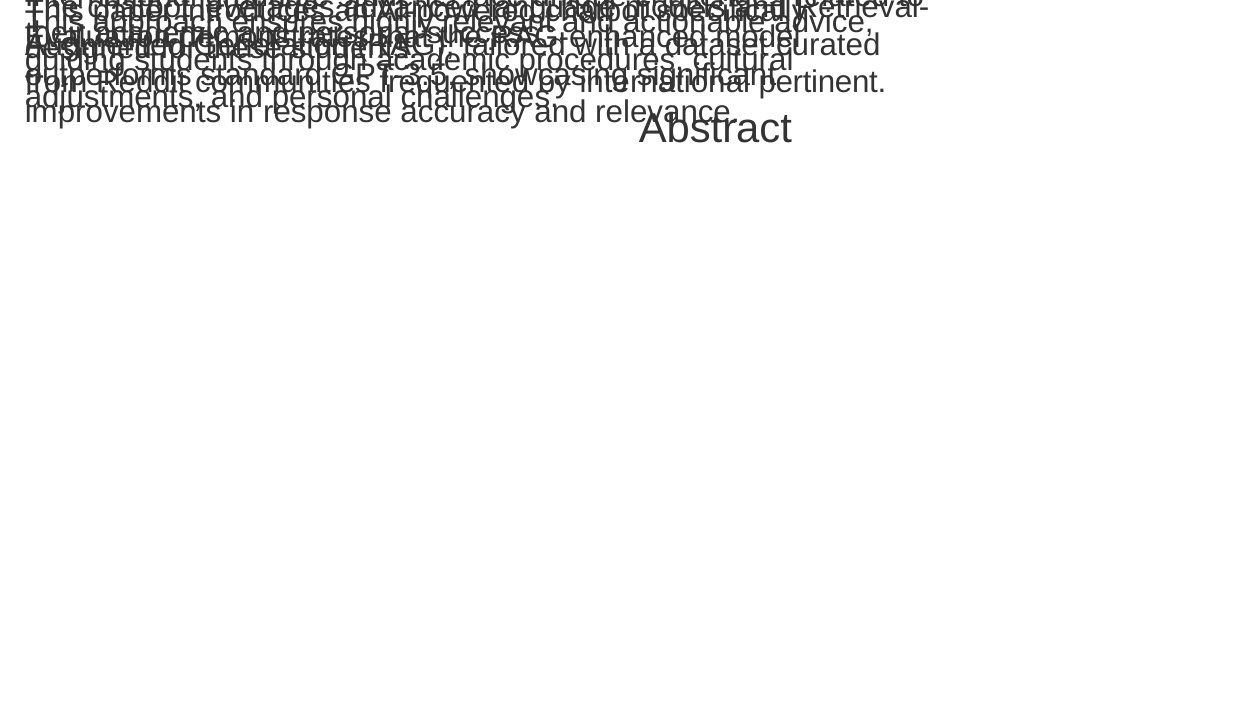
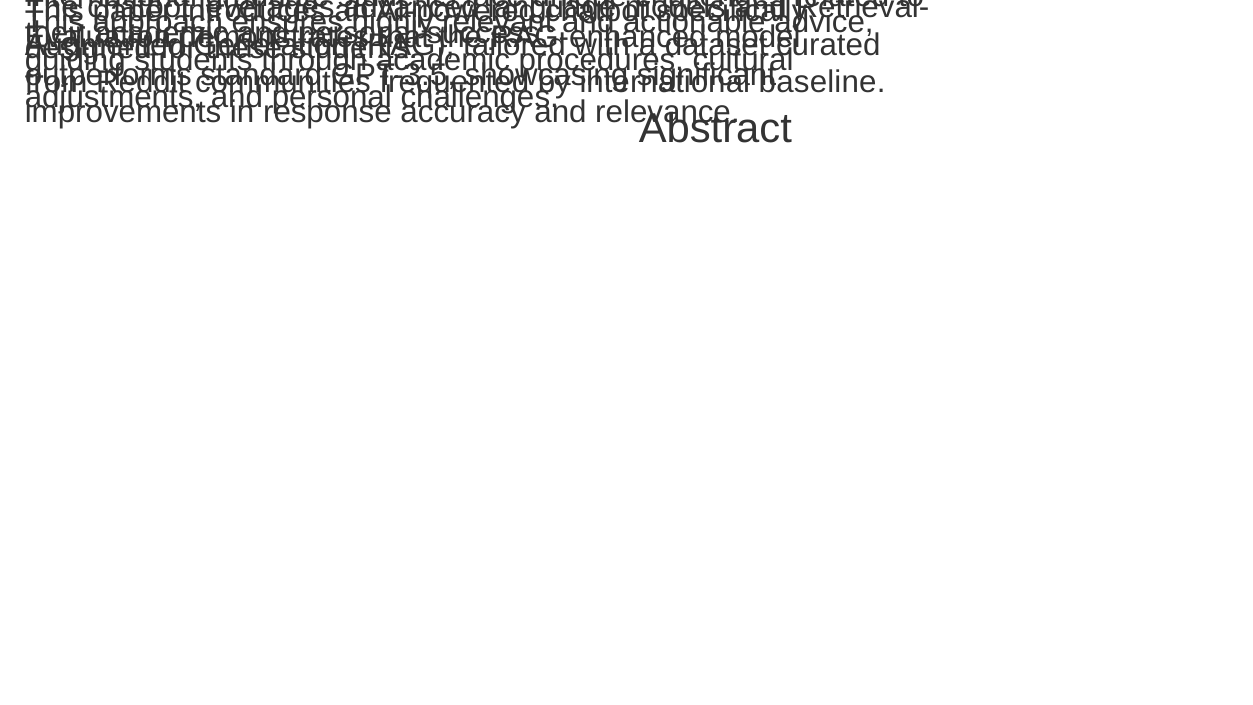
pertinent: pertinent -> baseline (822, 82)
